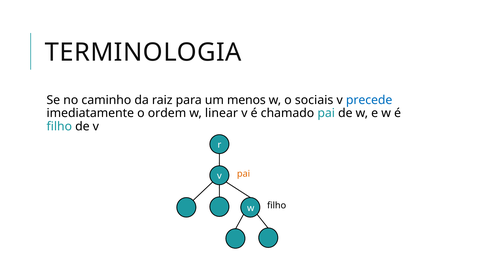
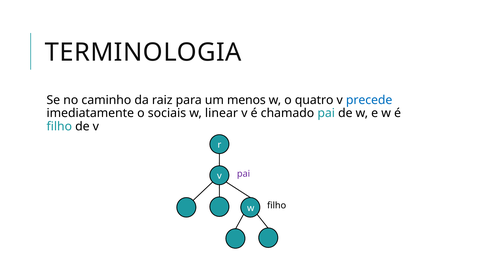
sociais: sociais -> quatro (314, 100)
ordem: ordem -> sociais (167, 113)
pai colour: orange -> purple (244, 174)
